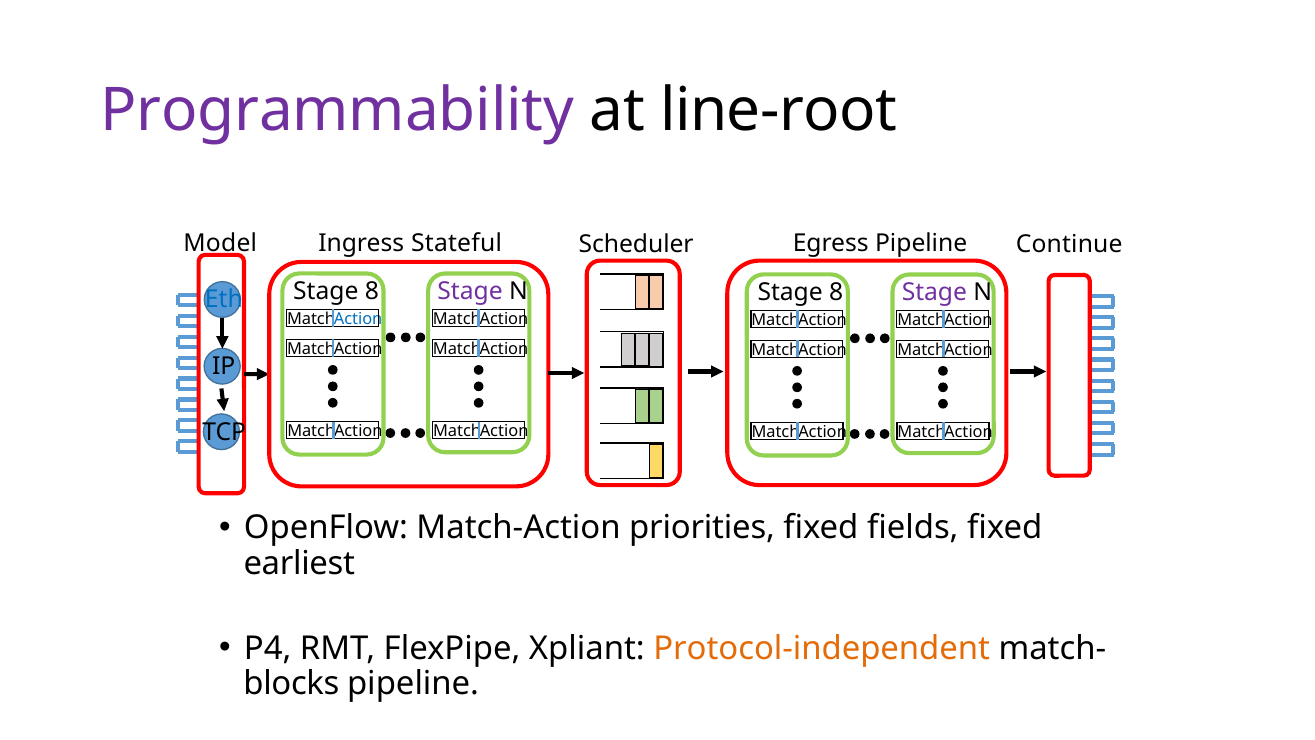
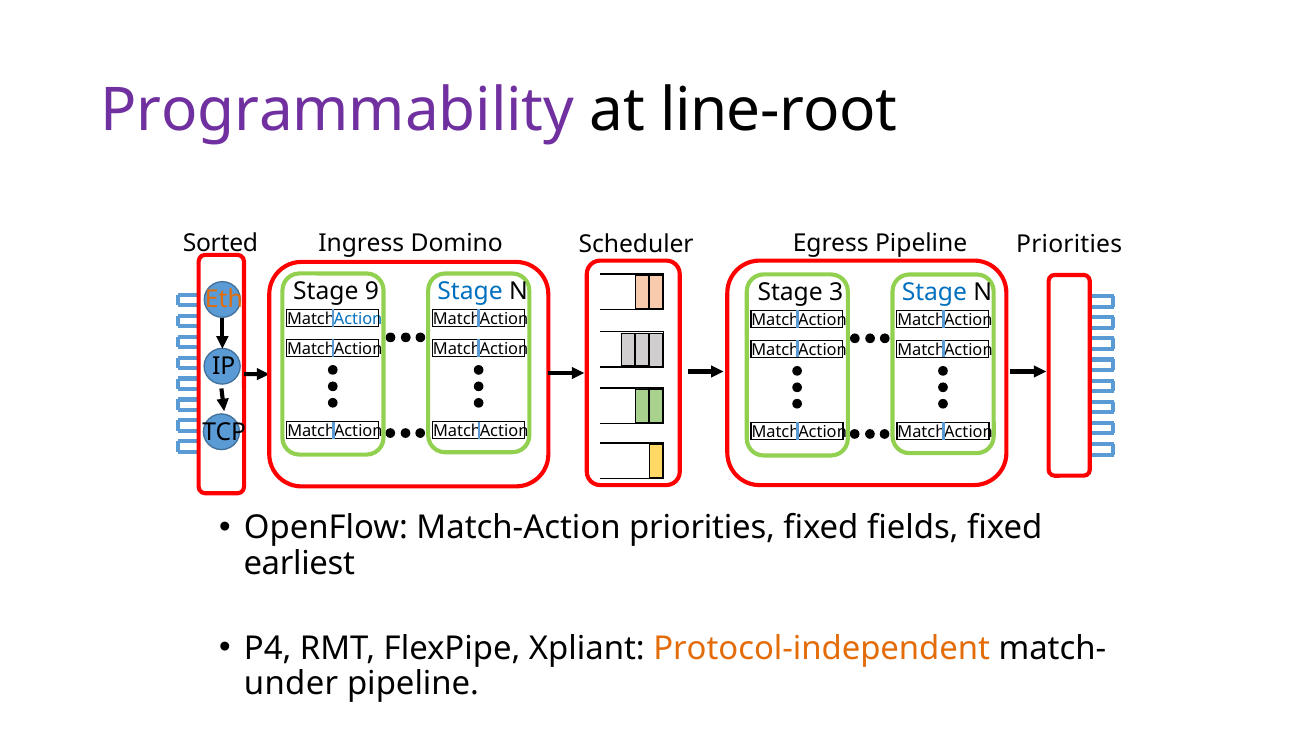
Model: Model -> Sorted (220, 243)
Stateful: Stateful -> Domino (457, 243)
Scheduler Continue: Continue -> Priorities (1069, 244)
8: 8 -> 9 (372, 292)
Stage colour: purple -> blue (470, 292)
8: 8 -> 3 (836, 293)
Stage colour: purple -> blue (934, 293)
Eth colour: blue -> orange (224, 300)
blocks: blocks -> under (291, 683)
